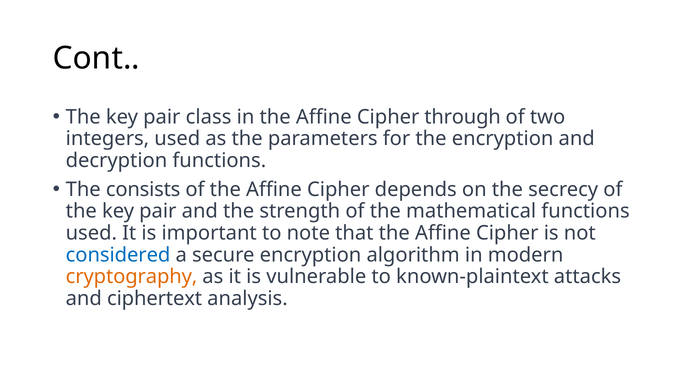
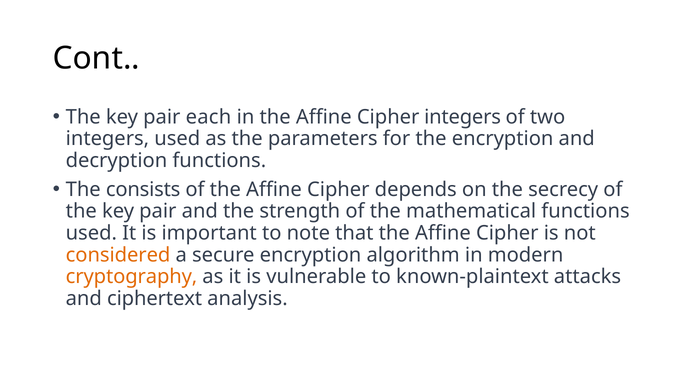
class: class -> each (208, 117)
Cipher through: through -> integers (463, 117)
considered colour: blue -> orange (118, 255)
